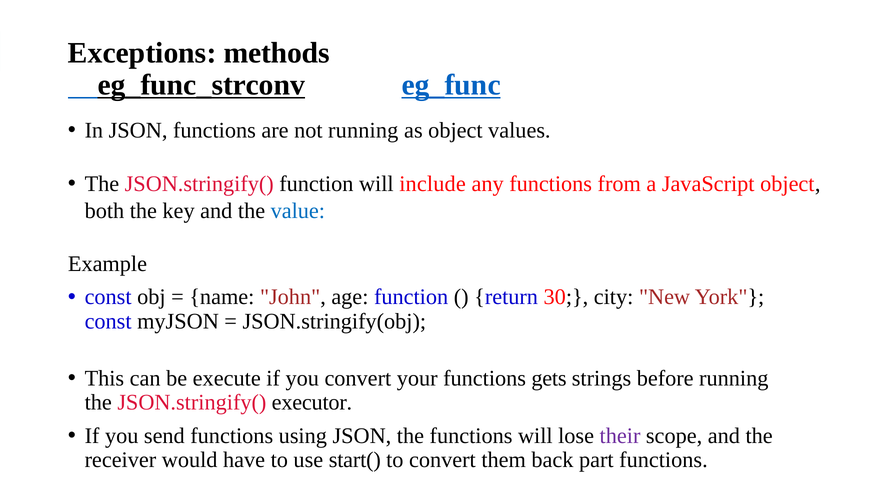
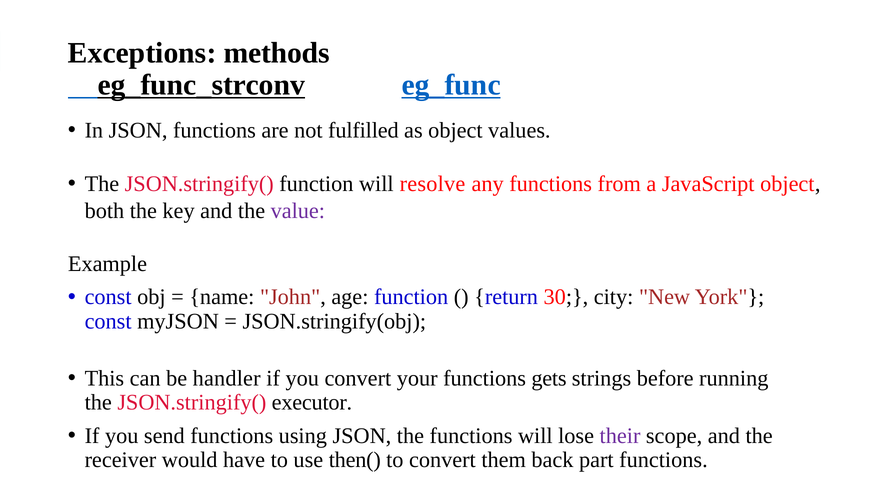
not running: running -> fulfilled (363, 131)
include: include -> resolve (432, 184)
value colour: blue -> purple (298, 211)
execute: execute -> handler (227, 379)
start(: start( -> then( (355, 460)
